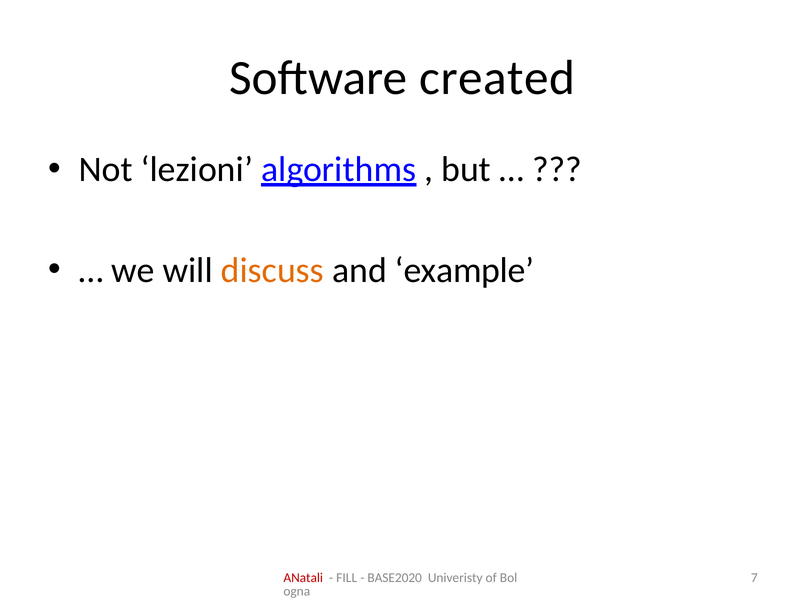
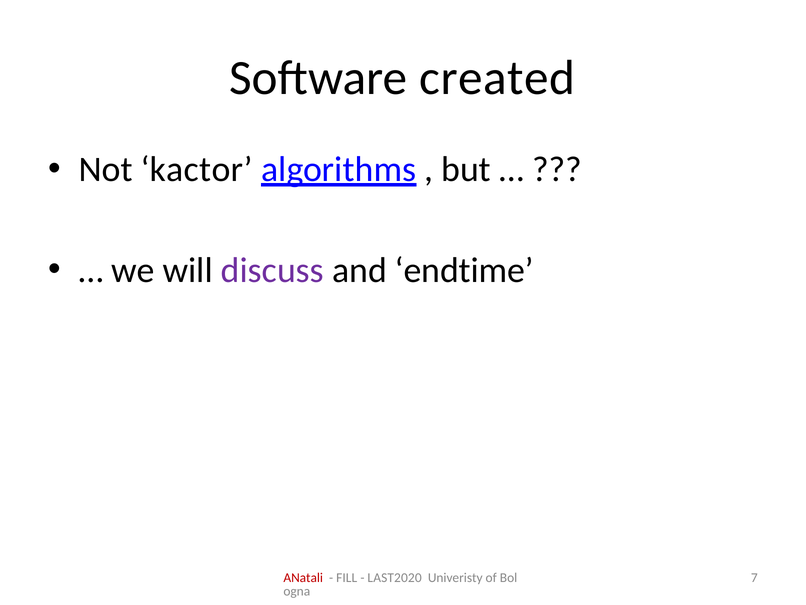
lezioni: lezioni -> kactor (197, 169)
discuss colour: orange -> purple (272, 270)
example: example -> endtime (464, 270)
BASE2020: BASE2020 -> LAST2020 (395, 577)
